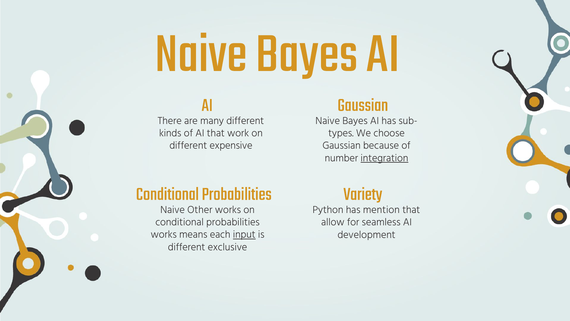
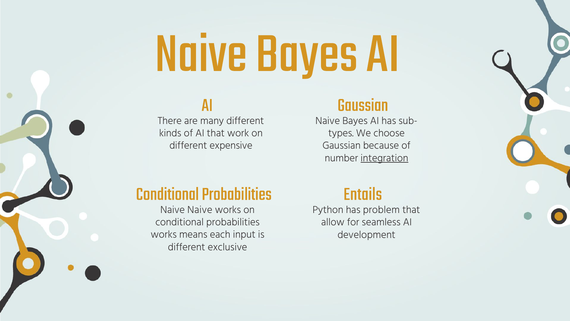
Variety: Variety -> Entails (363, 193)
Naive Other: Other -> Naive (200, 210)
mention: mention -> problem (381, 210)
input underline: present -> none (244, 234)
